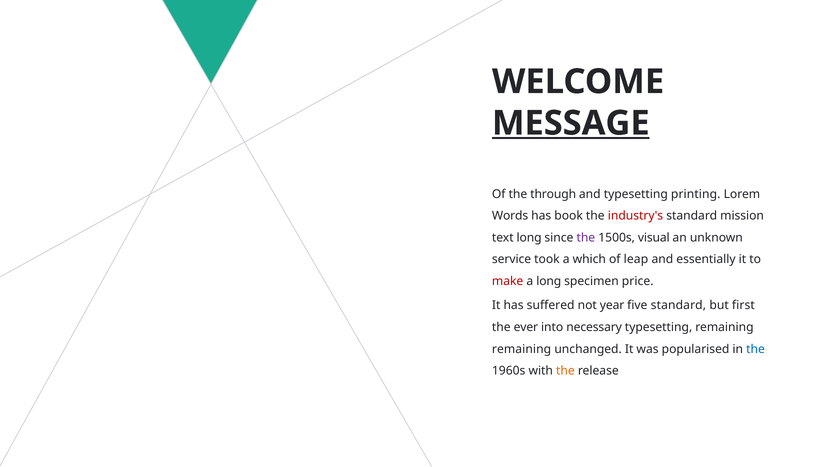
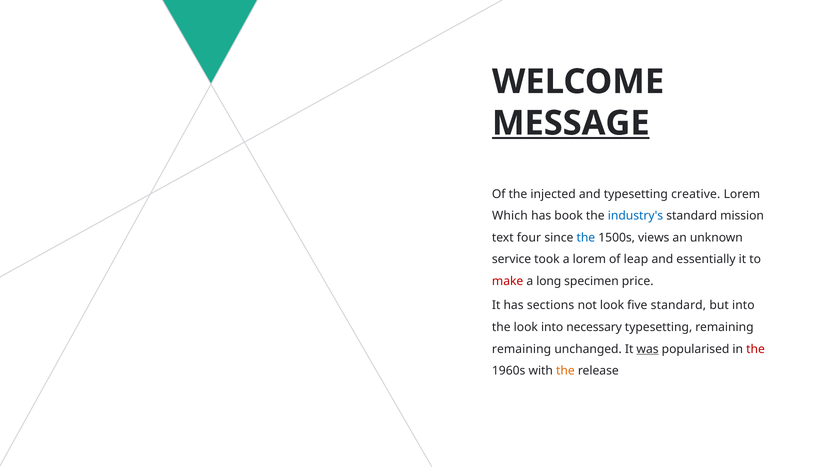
through: through -> injected (553, 194)
printing: printing -> creative (696, 194)
Words: Words -> Which (510, 216)
industry's colour: red -> blue (635, 216)
text long: long -> four (529, 238)
the colour: purple -> blue (586, 238)
visual: visual -> views (654, 238)
a which: which -> lorem (589, 259)
suffered: suffered -> sections (551, 305)
not year: year -> look (612, 305)
but first: first -> into (743, 305)
the ever: ever -> look (526, 327)
was underline: none -> present (648, 349)
the colour: blue -> red (756, 349)
